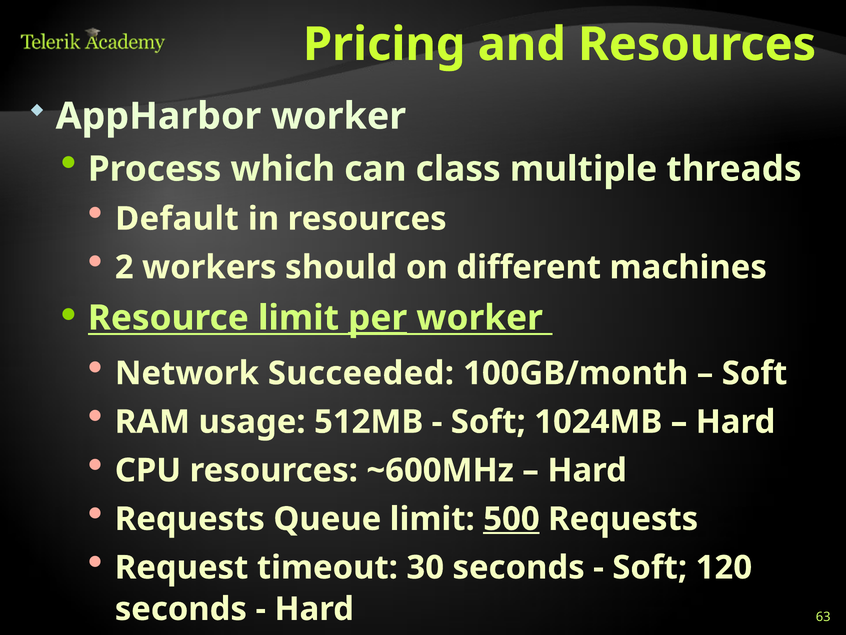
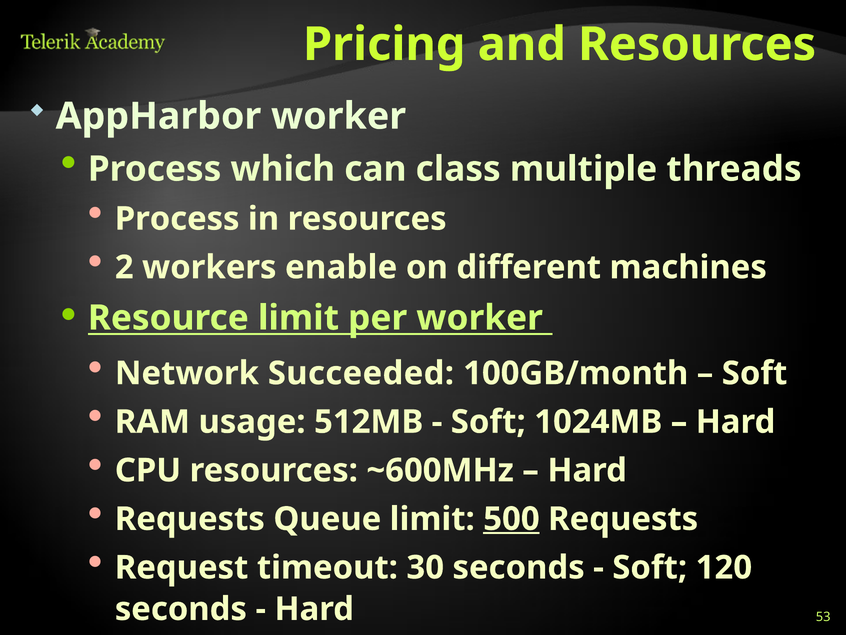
Default: Default -> Process (177, 219)
should: should -> enable (341, 267)
per underline: present -> none (378, 318)
63: 63 -> 53 (823, 617)
